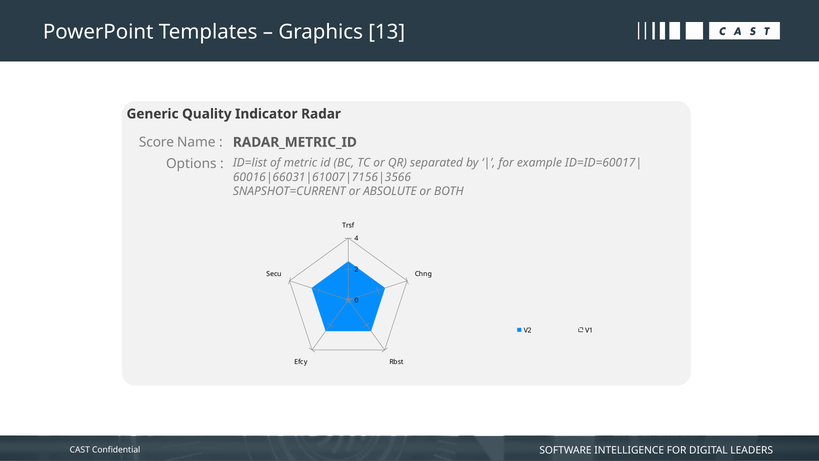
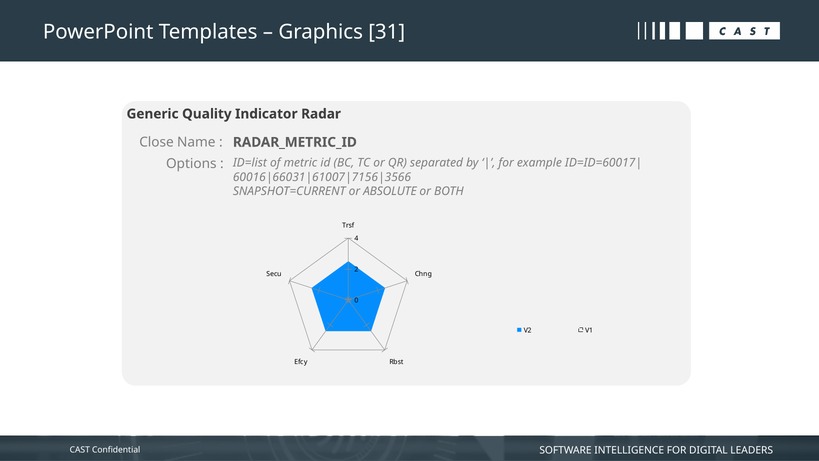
13: 13 -> 31 (387, 32)
Score: Score -> Close (156, 142)
